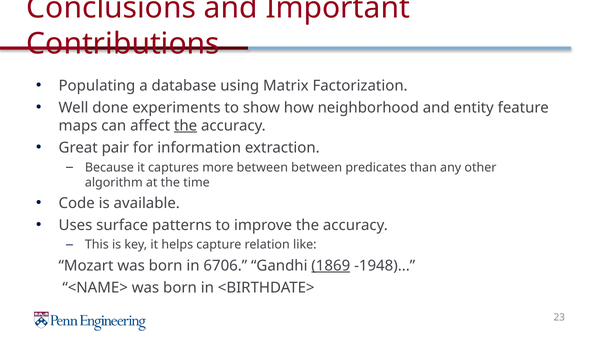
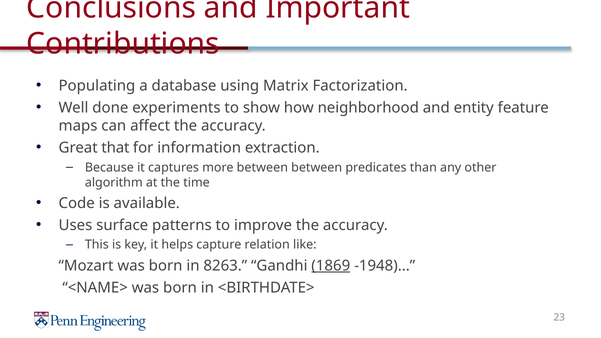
the underline: present -> none (186, 126)
pair: pair -> that (115, 148)
6706: 6706 -> 8263 (225, 266)
